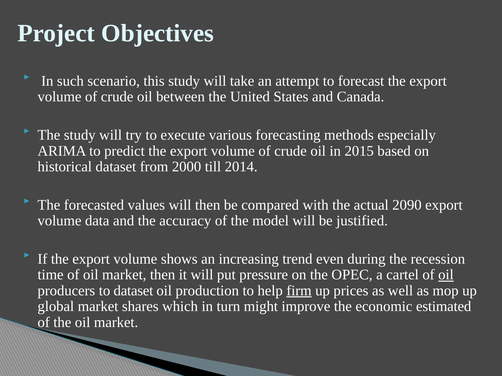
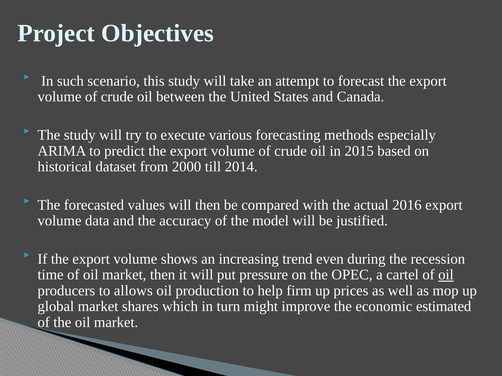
2090: 2090 -> 2016 (407, 205)
to dataset: dataset -> allows (133, 291)
firm underline: present -> none (299, 291)
